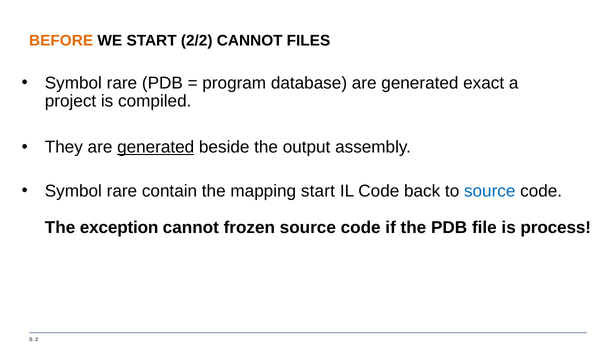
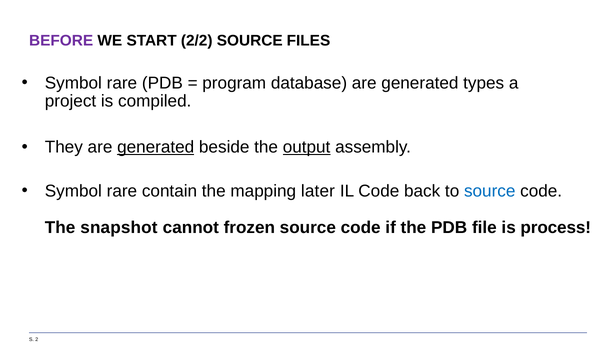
BEFORE colour: orange -> purple (61, 41)
2/2 CANNOT: CANNOT -> SOURCE (250, 41)
exact: exact -> types (484, 83)
output underline: none -> present (307, 147)
mapping start: start -> later (318, 191)
exception: exception -> snapshot (119, 228)
